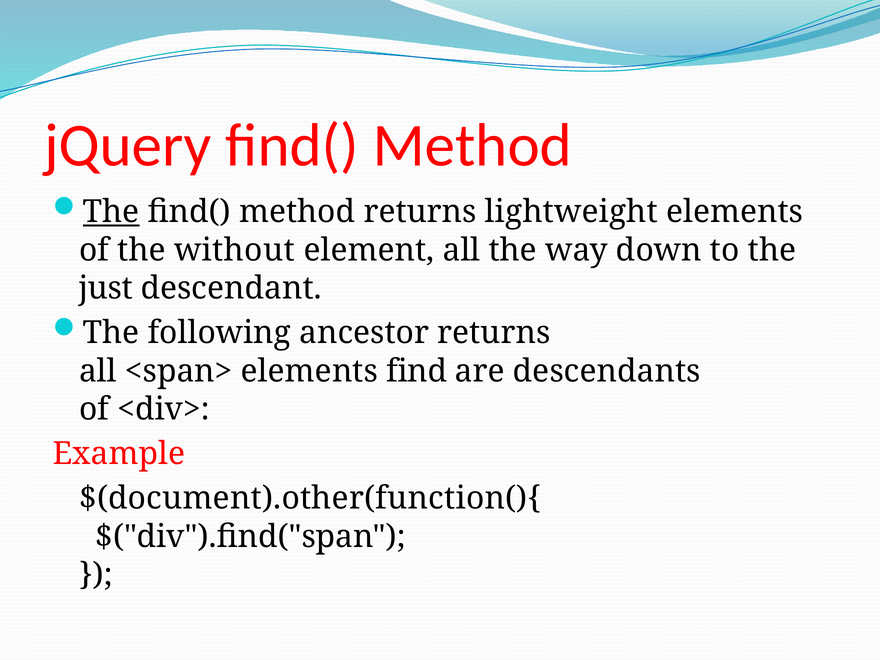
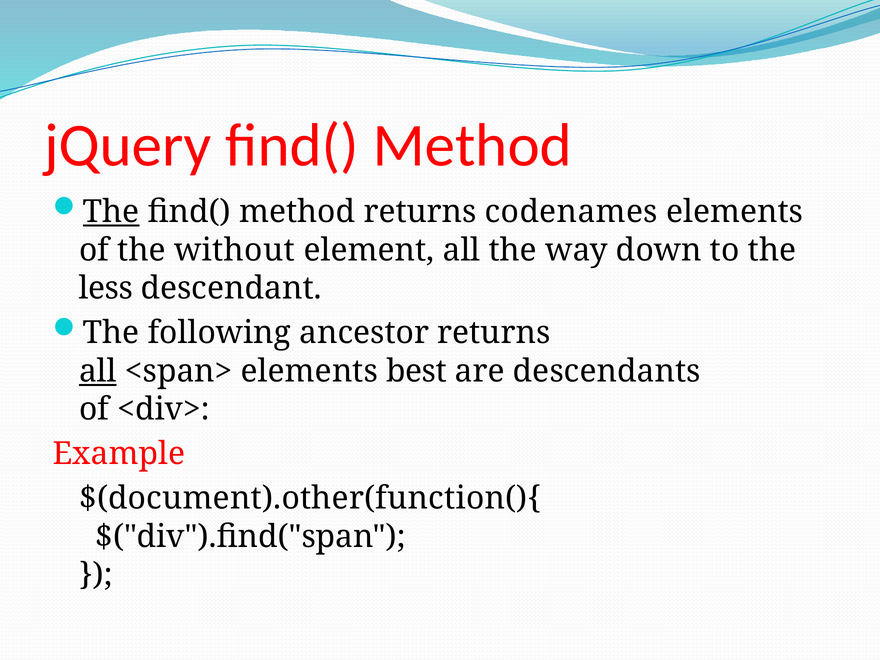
lightweight: lightweight -> codenames (571, 212)
just: just -> less (106, 288)
all underline: none -> present (98, 371)
find: find -> best (417, 371)
